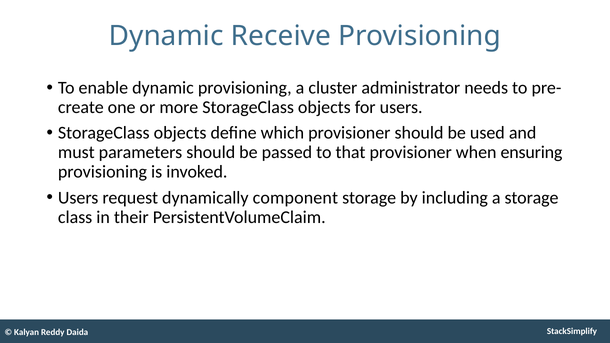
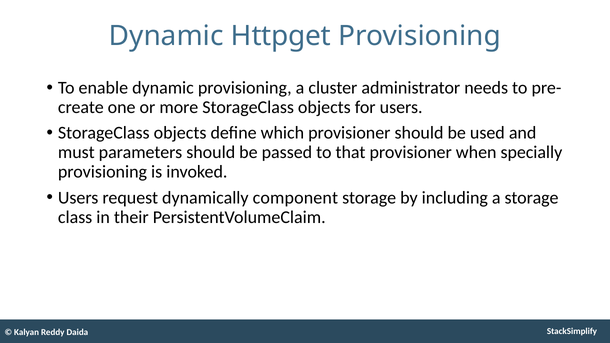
Receive: Receive -> Httpget (281, 36)
ensuring: ensuring -> specially (531, 153)
